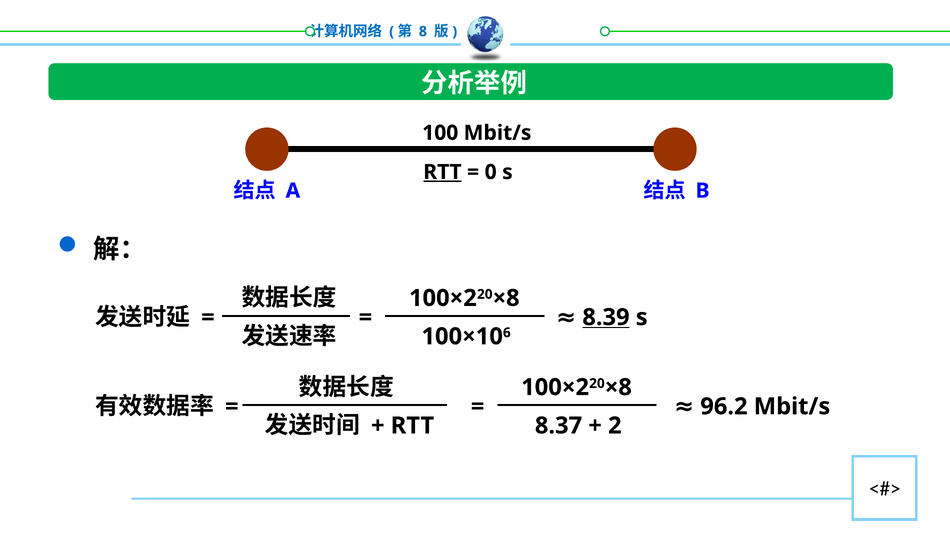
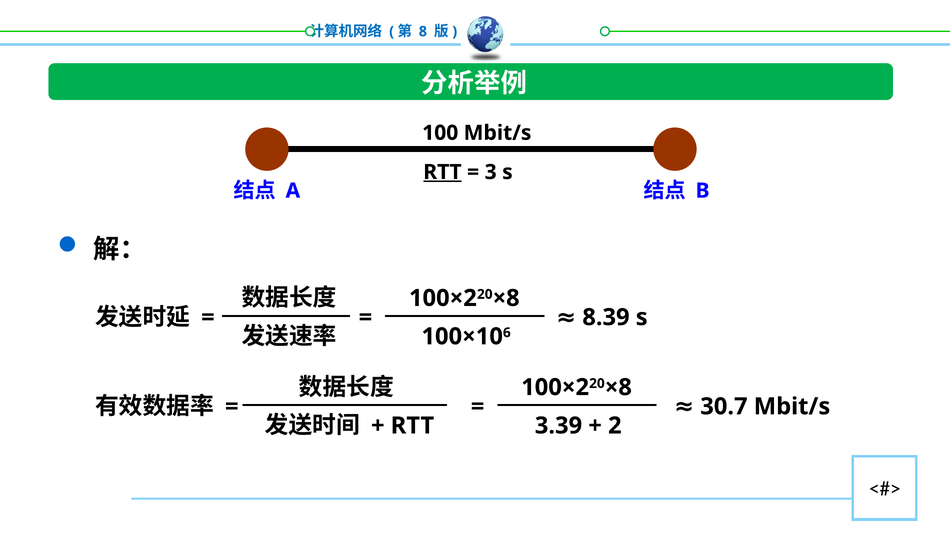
0: 0 -> 3 (491, 172)
8.39 underline: present -> none (606, 318)
96.2: 96.2 -> 30.7 (724, 407)
8.37: 8.37 -> 3.39 (559, 426)
